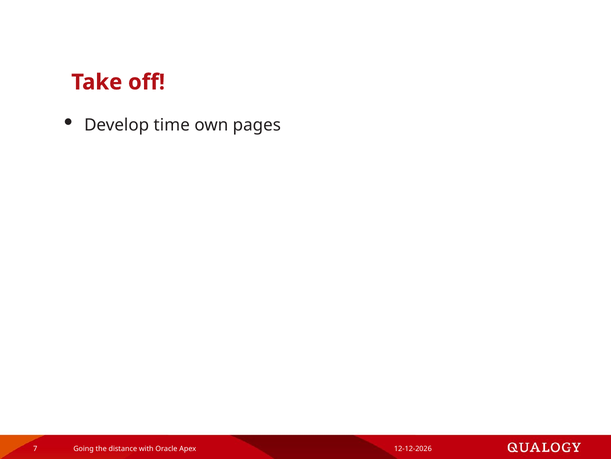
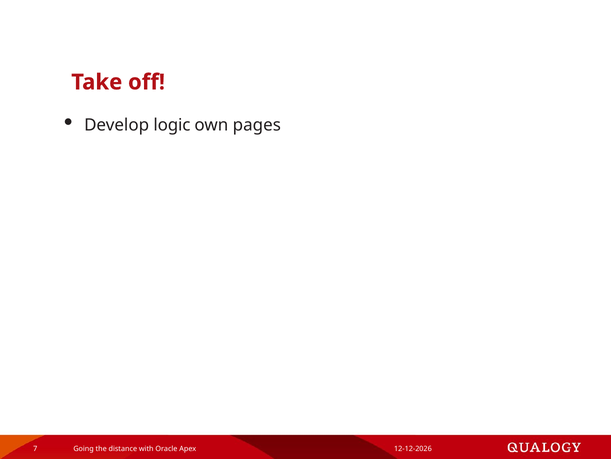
time: time -> logic (172, 125)
